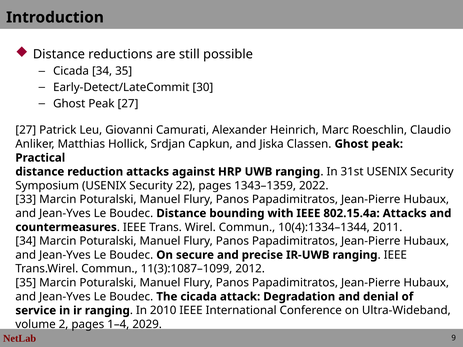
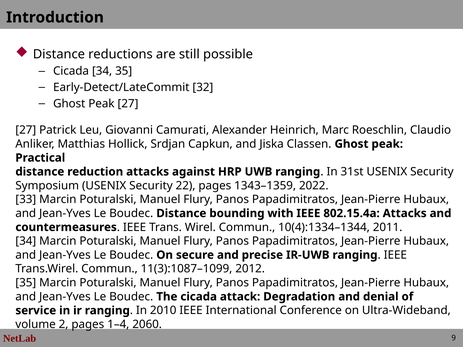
30: 30 -> 32 (203, 87)
2029: 2029 -> 2060 (147, 325)
